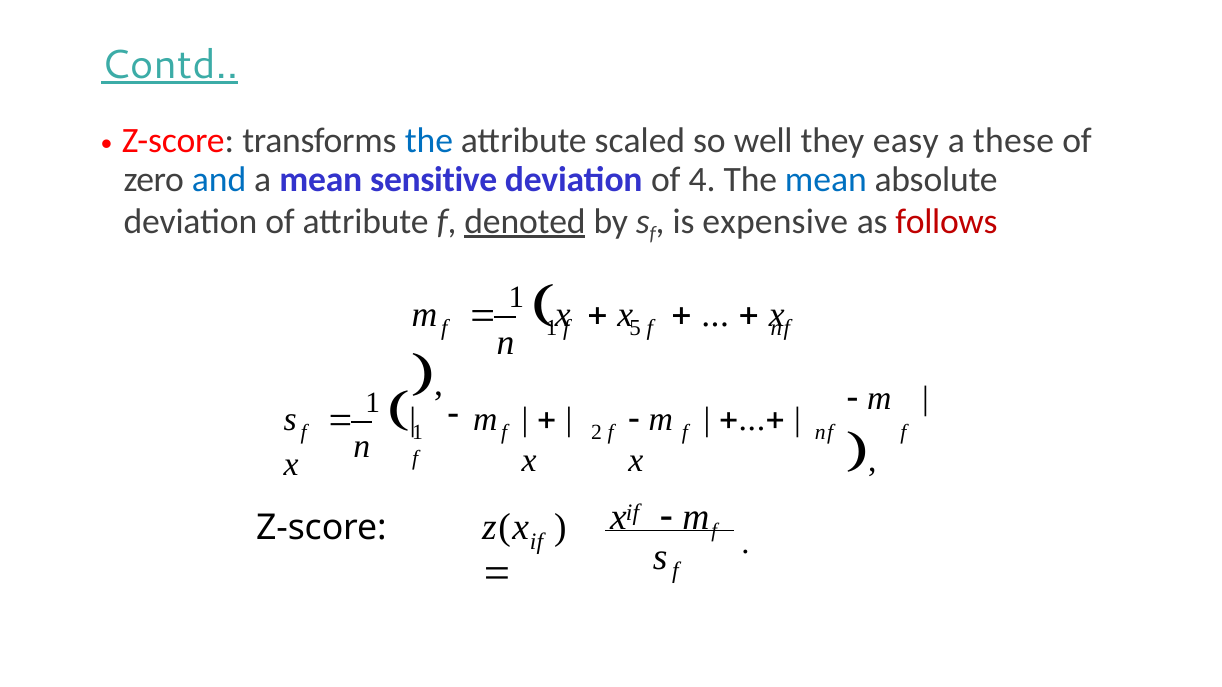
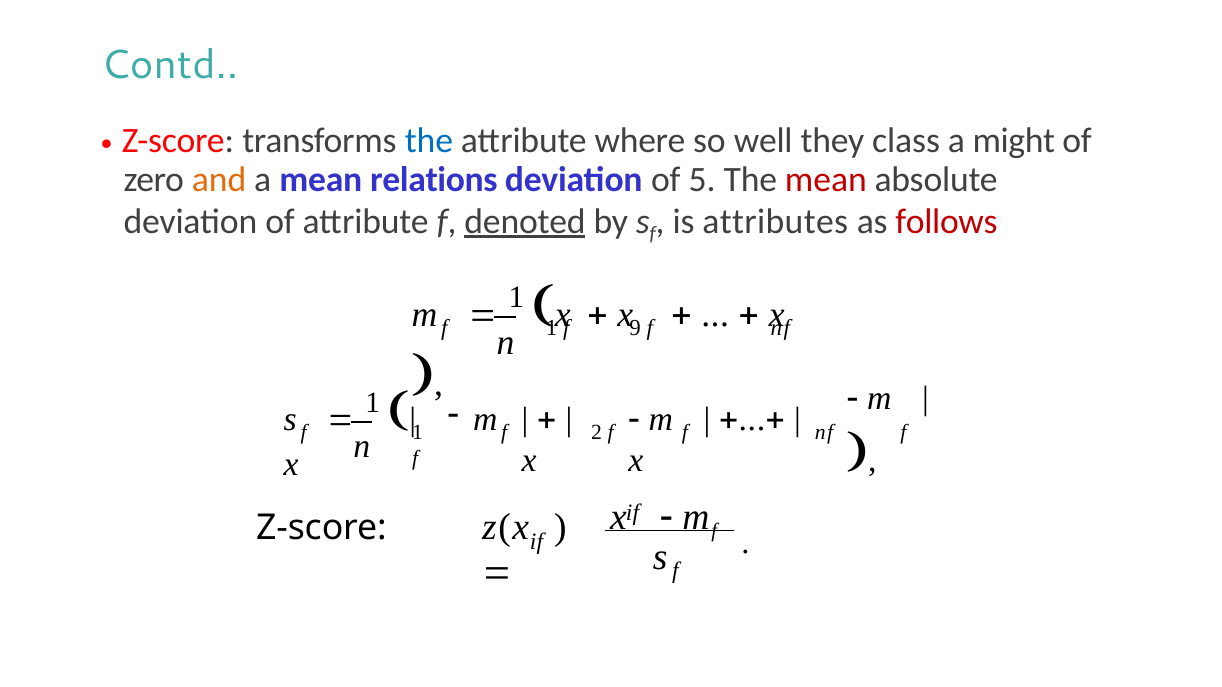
Contd underline: present -> none (170, 65)
scaled: scaled -> where (640, 141)
easy: easy -> class (906, 141)
these: these -> might (1014, 141)
and colour: blue -> orange (219, 180)
sensitive: sensitive -> relations (434, 180)
4: 4 -> 5 (702, 180)
mean colour: blue -> red (826, 180)
expensive: expensive -> attributes (775, 221)
5: 5 -> 9 (635, 328)
